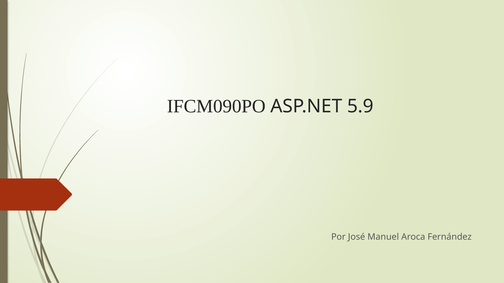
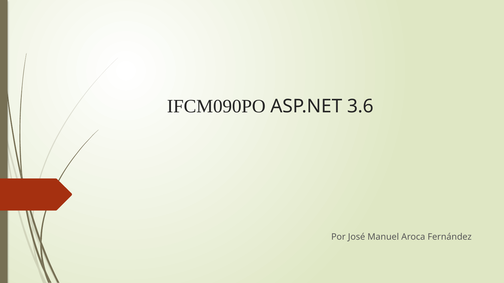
5.9: 5.9 -> 3.6 (360, 106)
